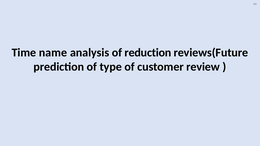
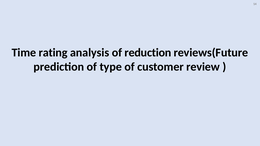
name: name -> rating (53, 53)
